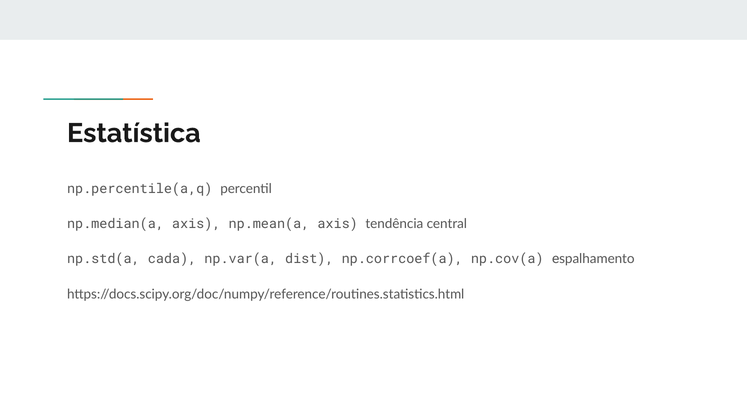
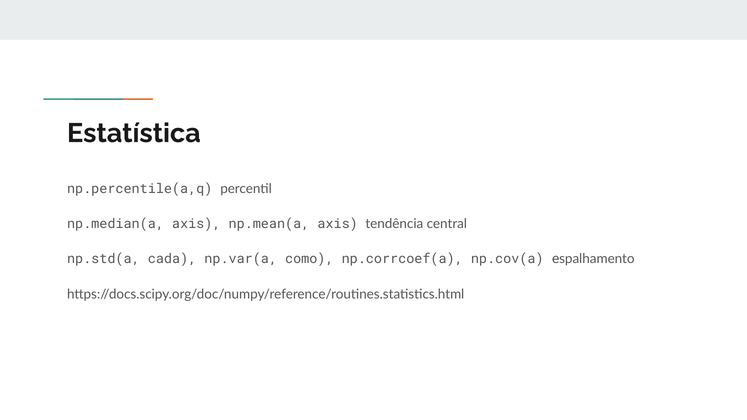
dist: dist -> como (309, 259)
